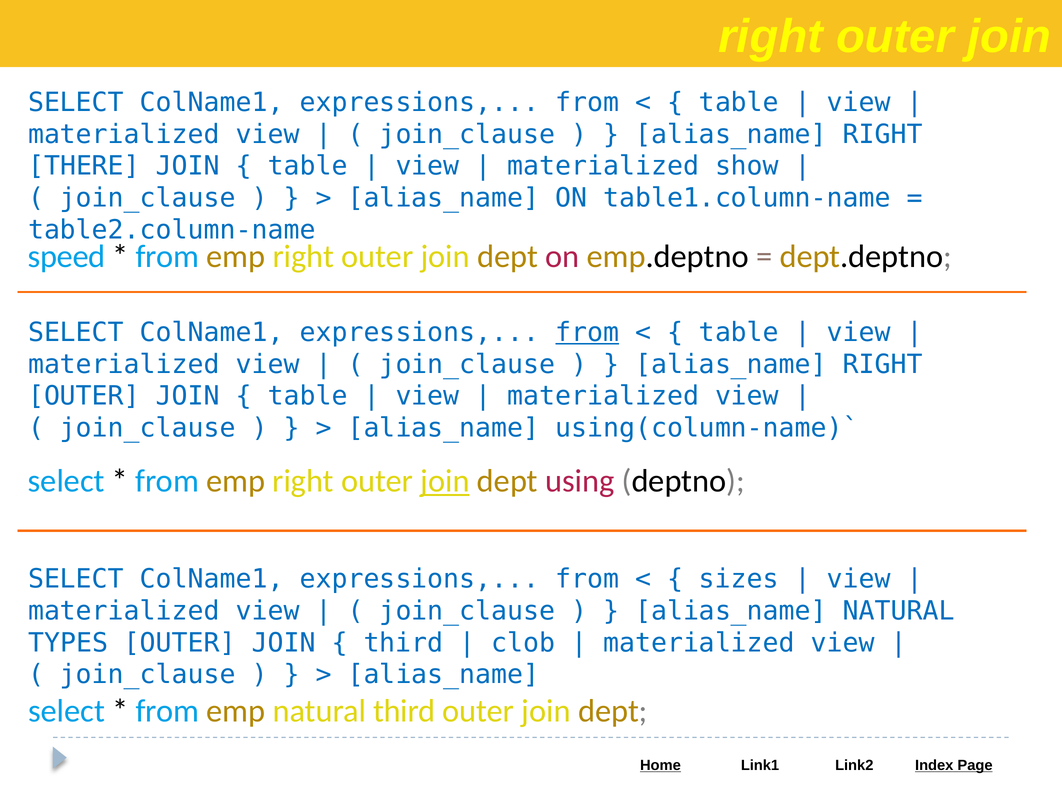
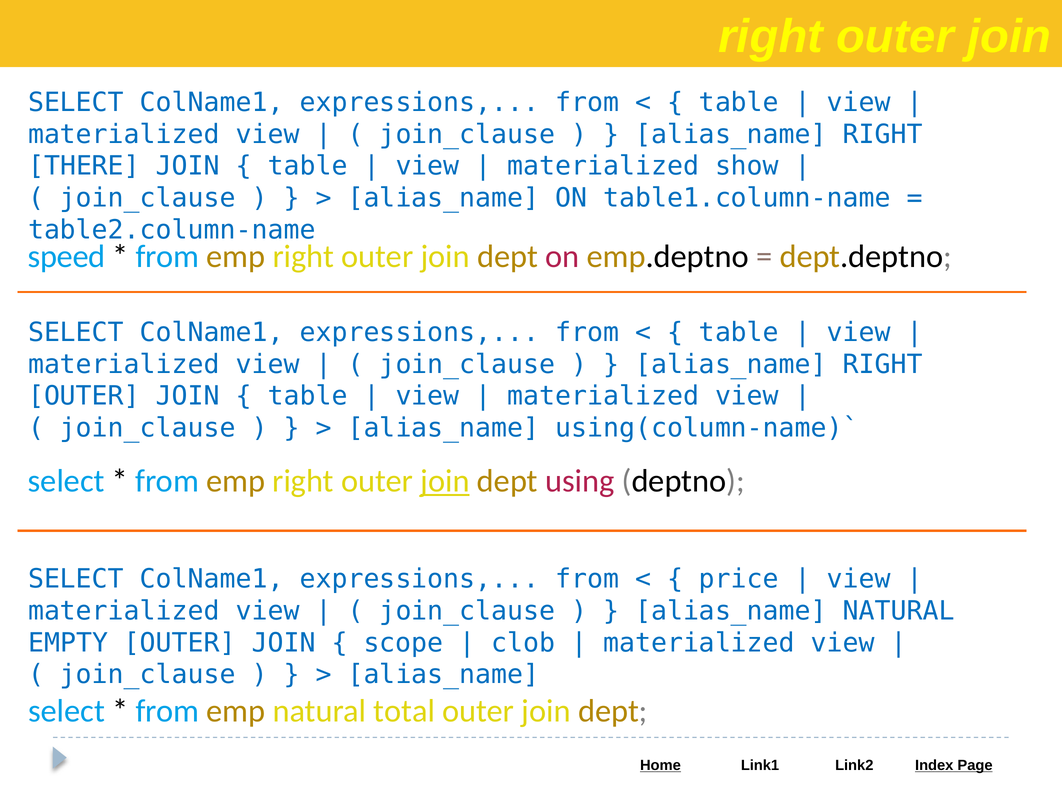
from underline: present -> none (587, 333)
sizes: sizes -> price (739, 579)
TYPES: TYPES -> EMPTY (68, 643)
third: third -> scope (403, 643)
natural third: third -> total (404, 711)
